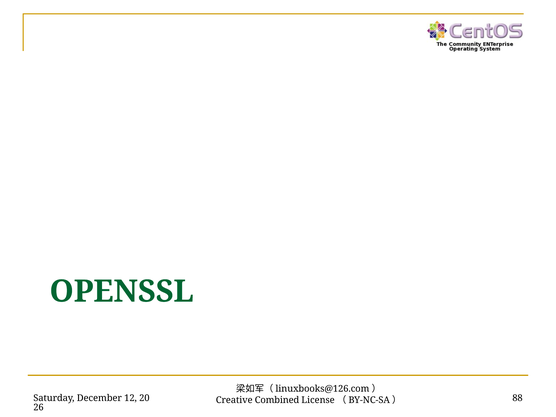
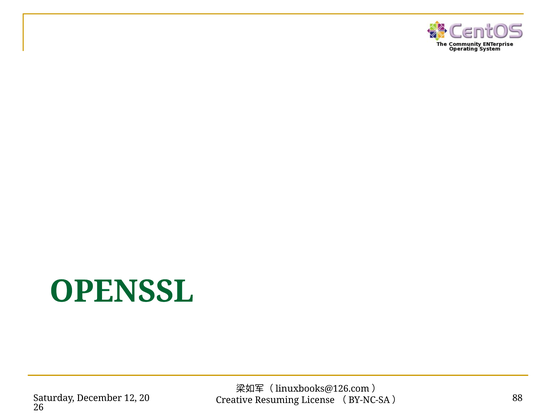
Combined: Combined -> Resuming (277, 400)
